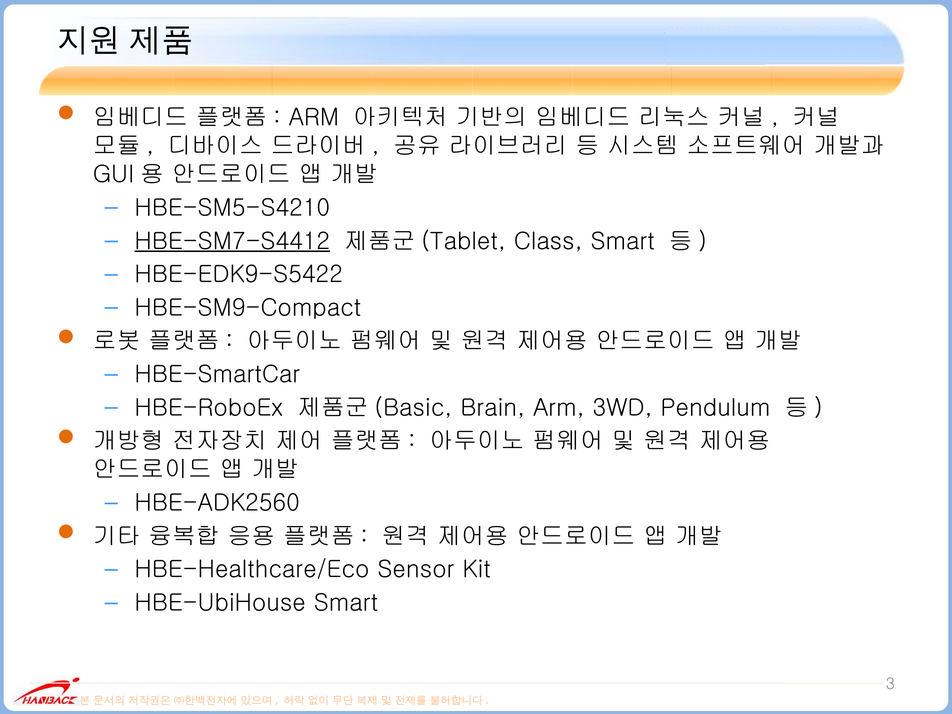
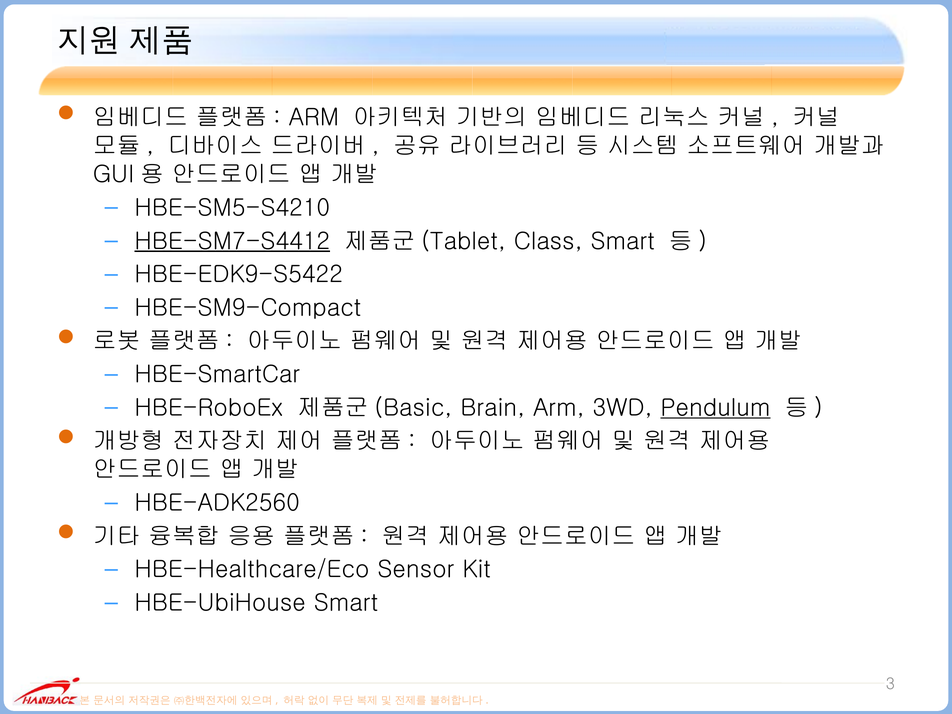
Pendulum underline: none -> present (715, 408)
